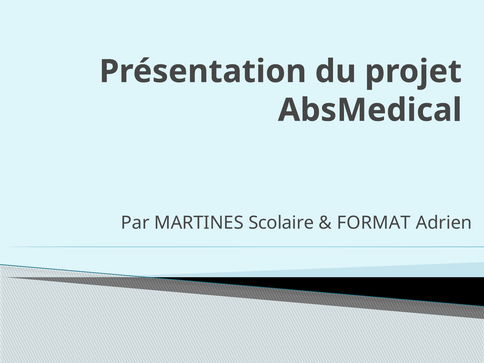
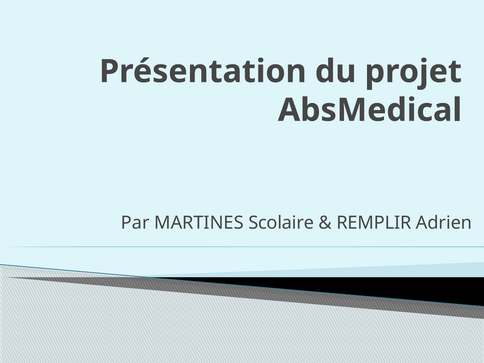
FORMAT: FORMAT -> REMPLIR (374, 223)
